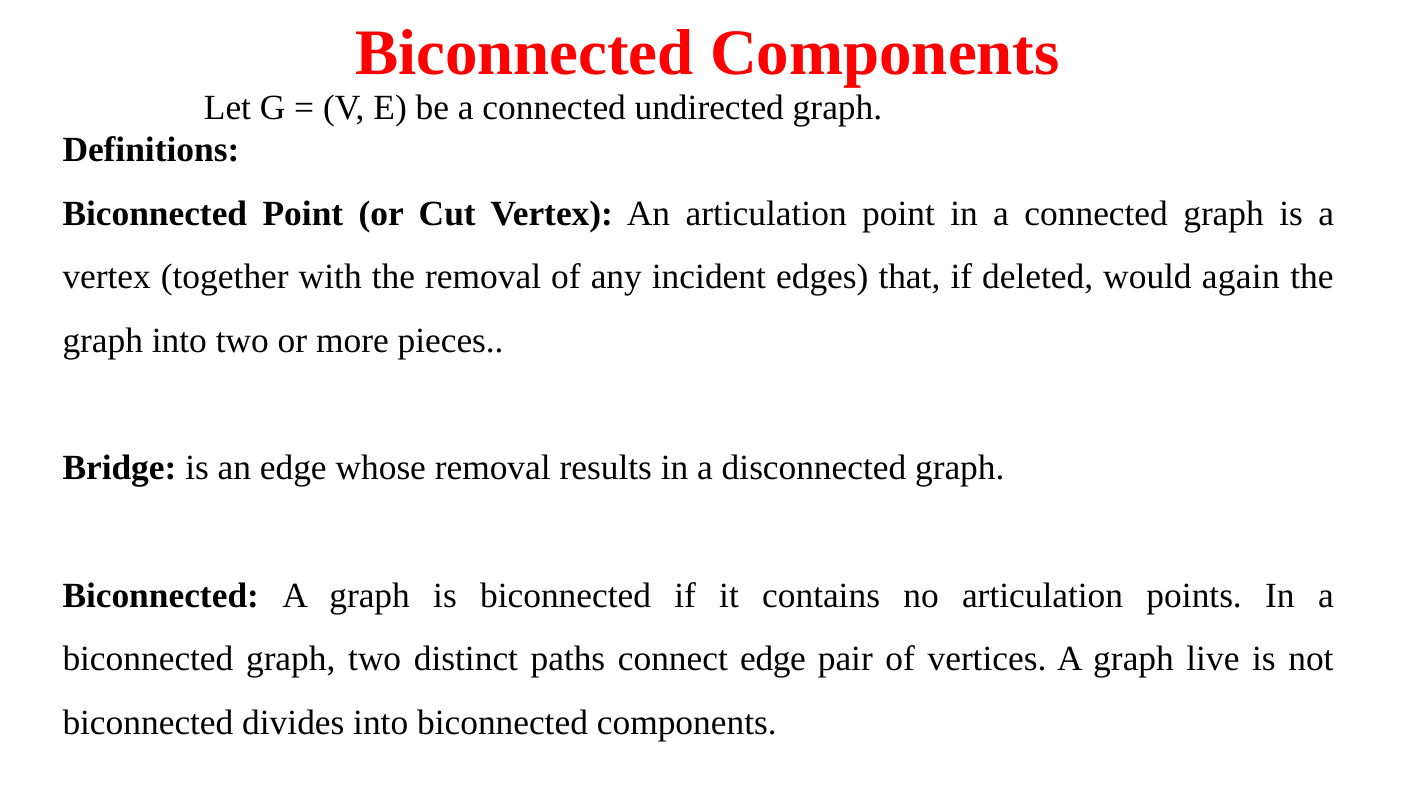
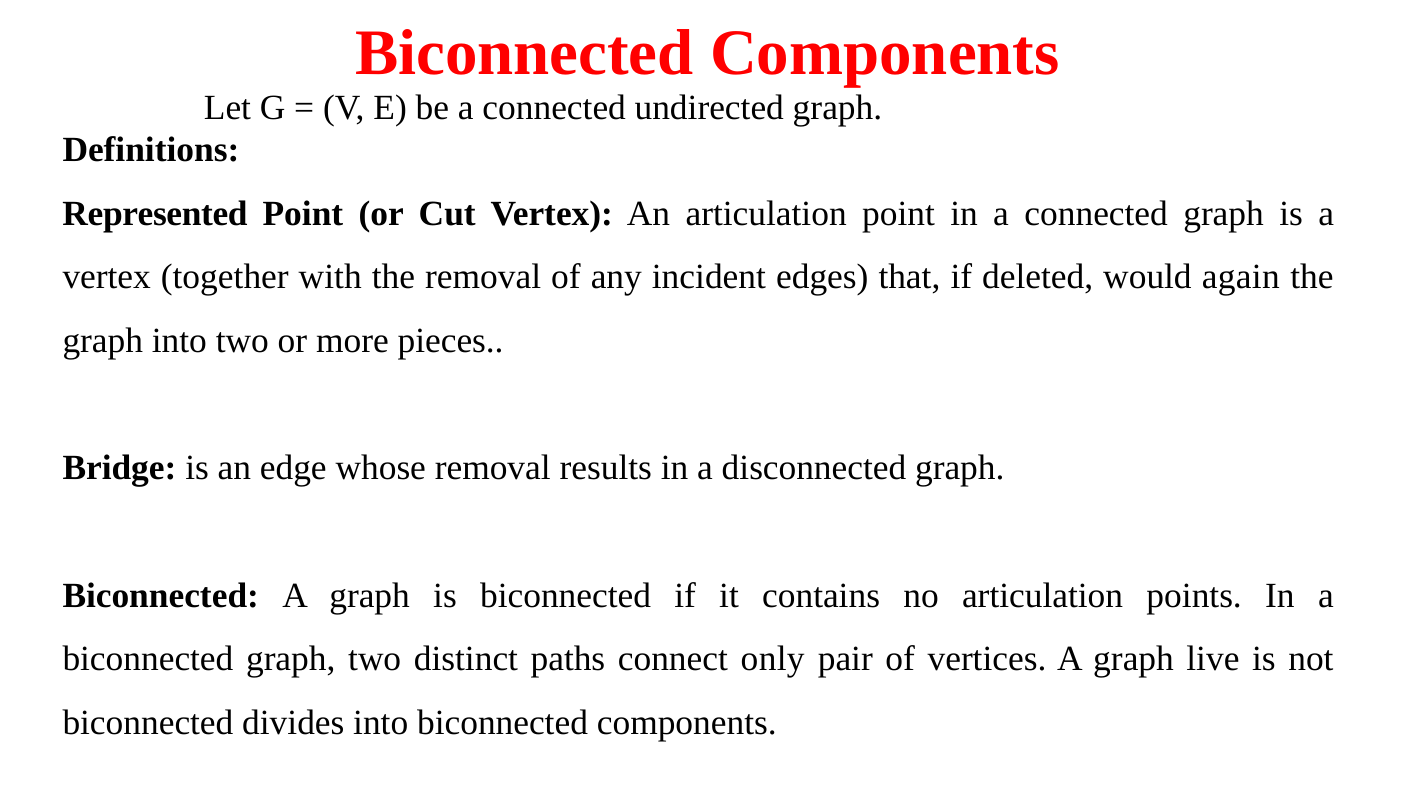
Biconnected: Biconnected -> Represented (155, 214)
connect edge: edge -> only (773, 660)
